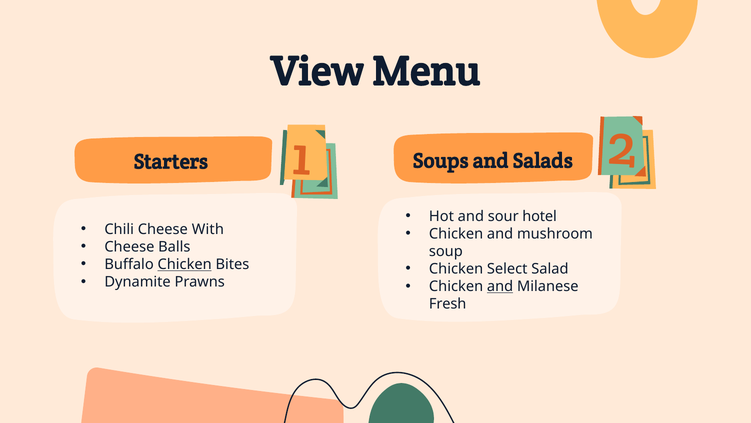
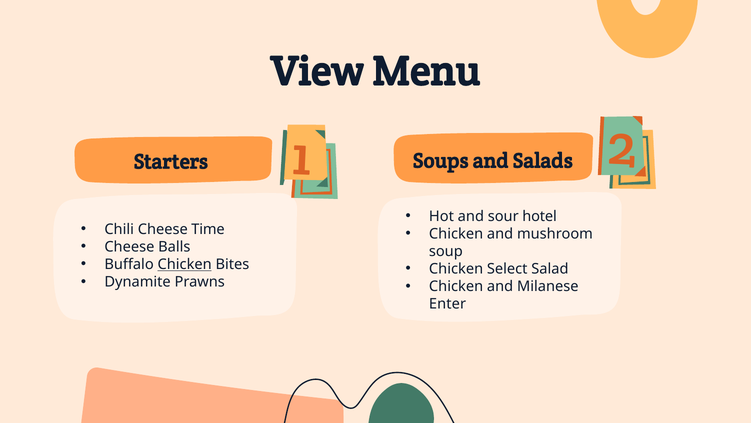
With: With -> Time (208, 229)
and underline: present -> none (500, 286)
Fresh: Fresh -> Enter (448, 304)
